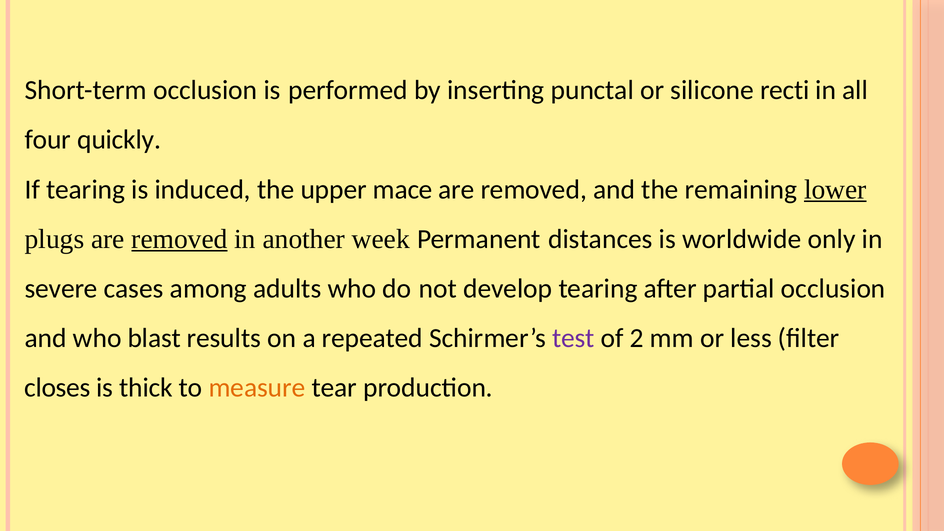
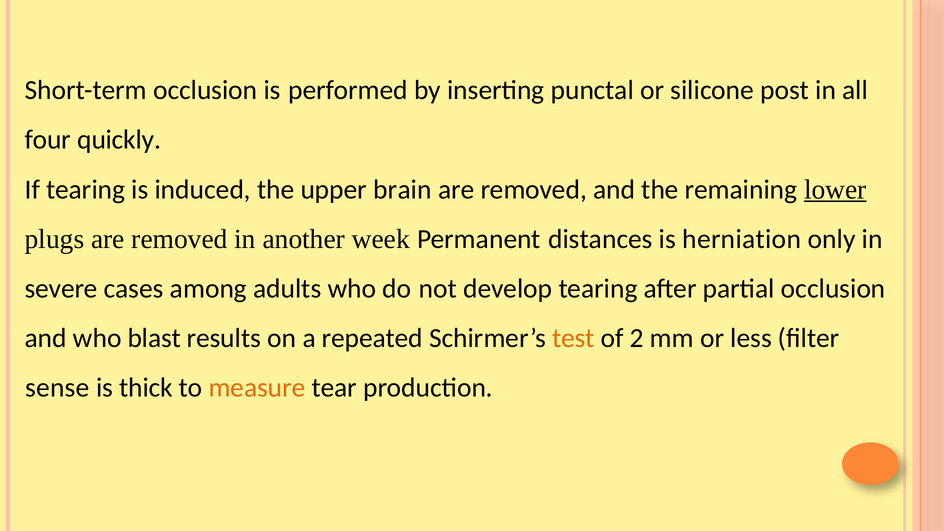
recti: recti -> post (785, 90)
mace: mace -> brain (403, 189)
removed underline: present -> none (180, 239)
worldwide: worldwide -> herniation (742, 239)
test colour: purple -> orange (573, 338)
closes: closes -> sense (57, 388)
